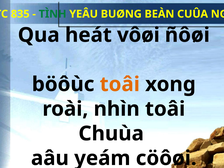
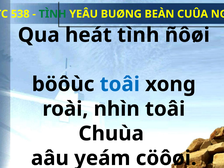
835: 835 -> 538 (20, 14)
heát vôøi: vôøi -> tình (138, 35)
toâi colour: orange -> blue (120, 84)
